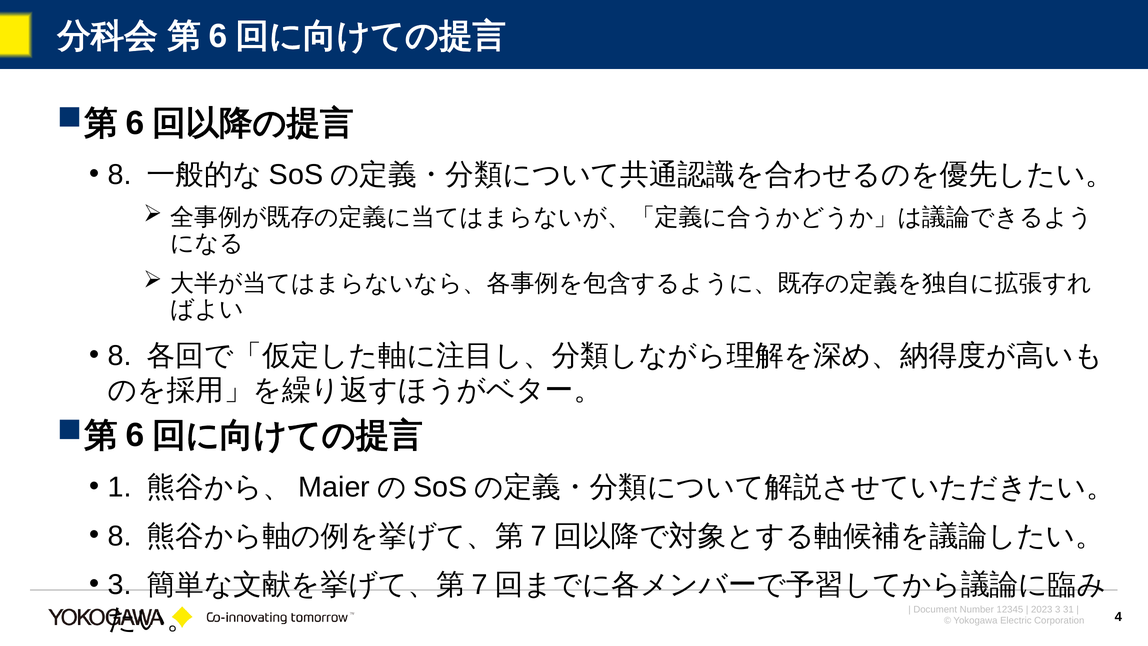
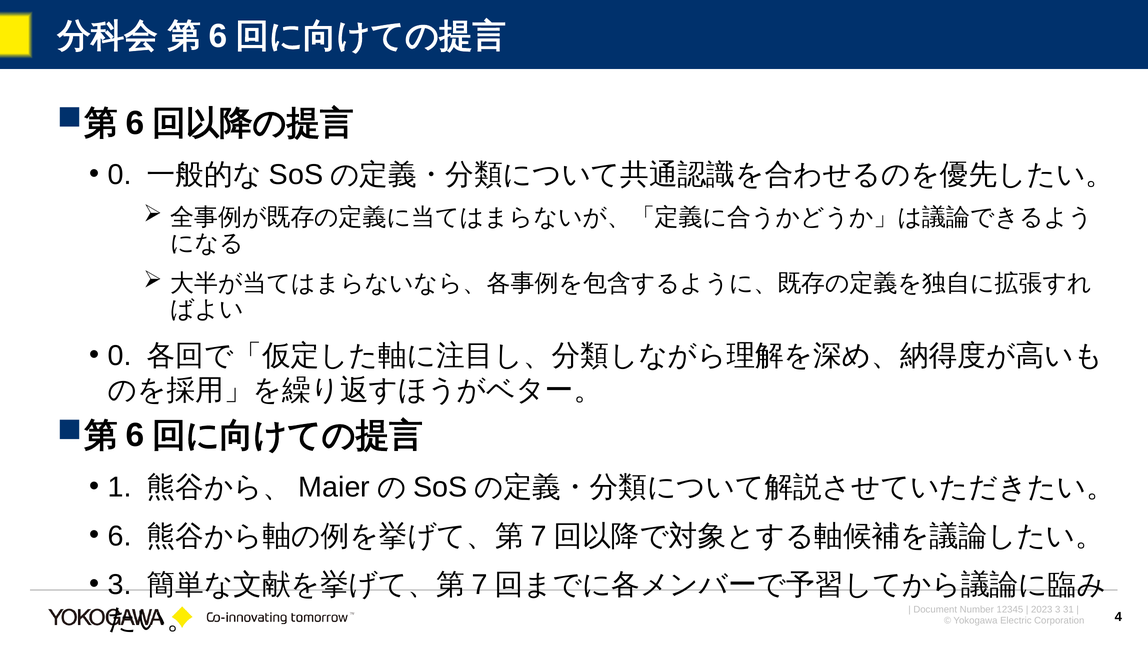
8: 8 -> 0 (120, 175)
8: 8 -> 0 (120, 356)
8: 8 -> 6 (120, 536)
